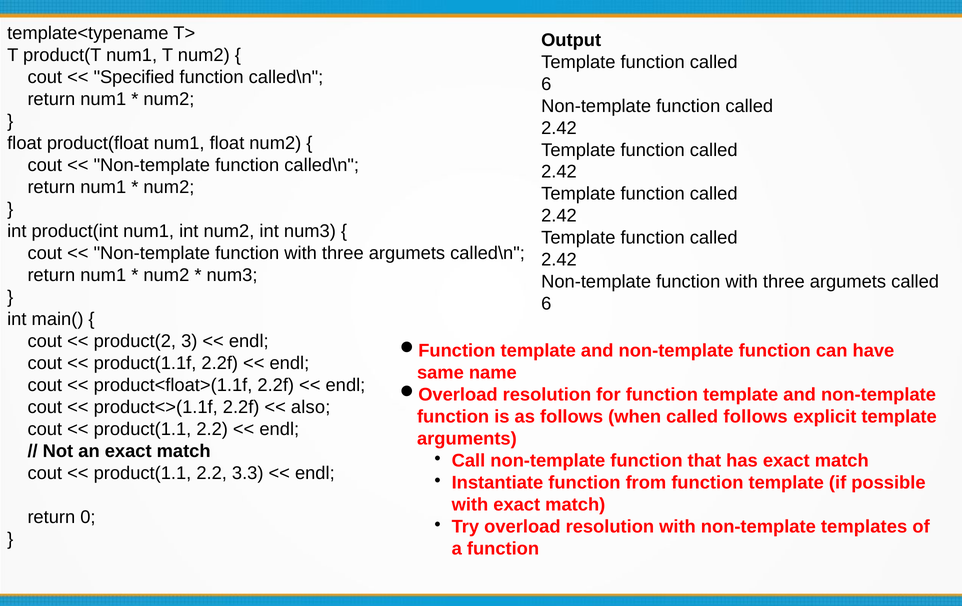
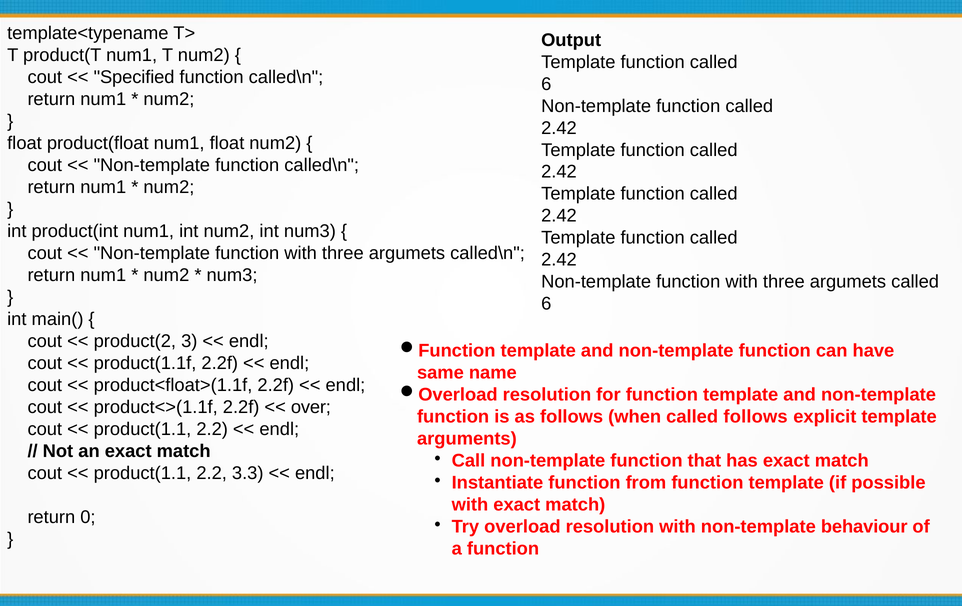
also: also -> over (311, 407)
templates: templates -> behaviour (864, 527)
